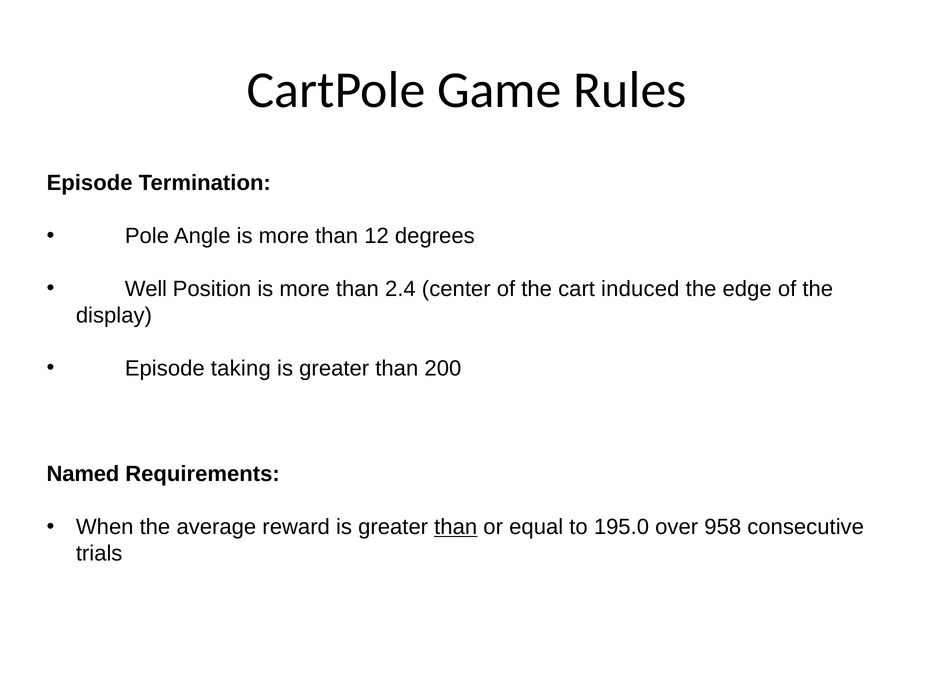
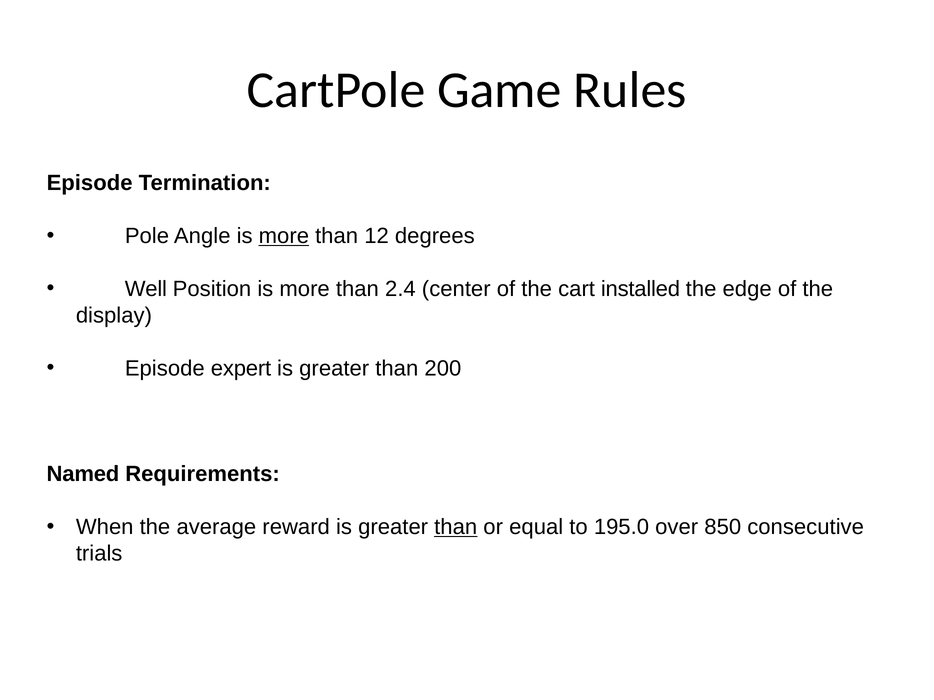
more underline: none -> present (284, 236)
induced: induced -> installed (640, 289)
taking: taking -> expert (241, 369)
958: 958 -> 850 (723, 527)
